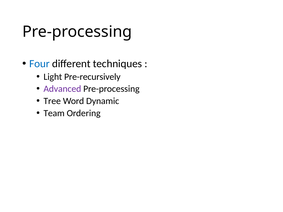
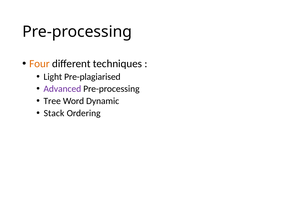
Four colour: blue -> orange (40, 64)
Pre-recursively: Pre-recursively -> Pre-plagiarised (92, 77)
Team: Team -> Stack (54, 113)
